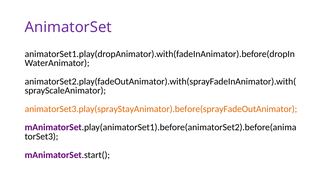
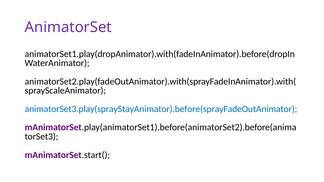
animatorSet3.play(sprayStayAnimator).before(sprayFadeOutAnimator colour: orange -> blue (161, 109)
